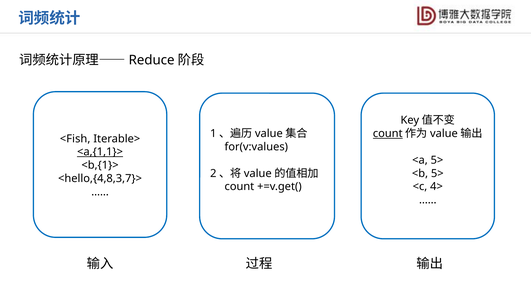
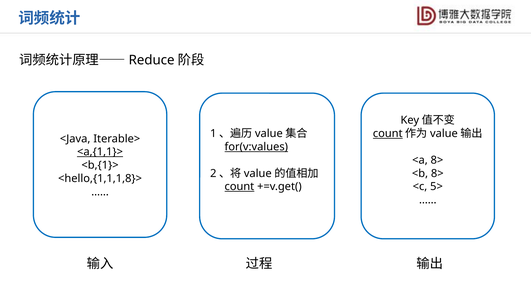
<Fish: <Fish -> <Java (75, 139)
for(v:values underline: none -> present (256, 147)
<a 5>: 5> -> 8> (437, 160)
<b 5>: 5> -> 8> (437, 173)
<hello,{4,8,3,7}>: <hello,{4,8,3,7}> -> <hello,{1,1,1,8}> (100, 178)
count underline: none -> present (239, 186)
4>: 4> -> 5> (436, 186)
